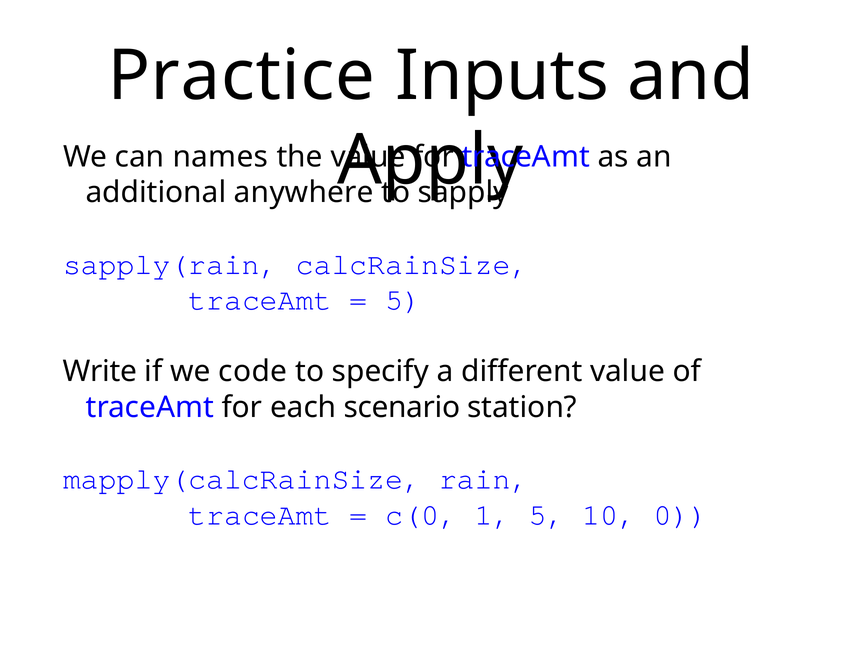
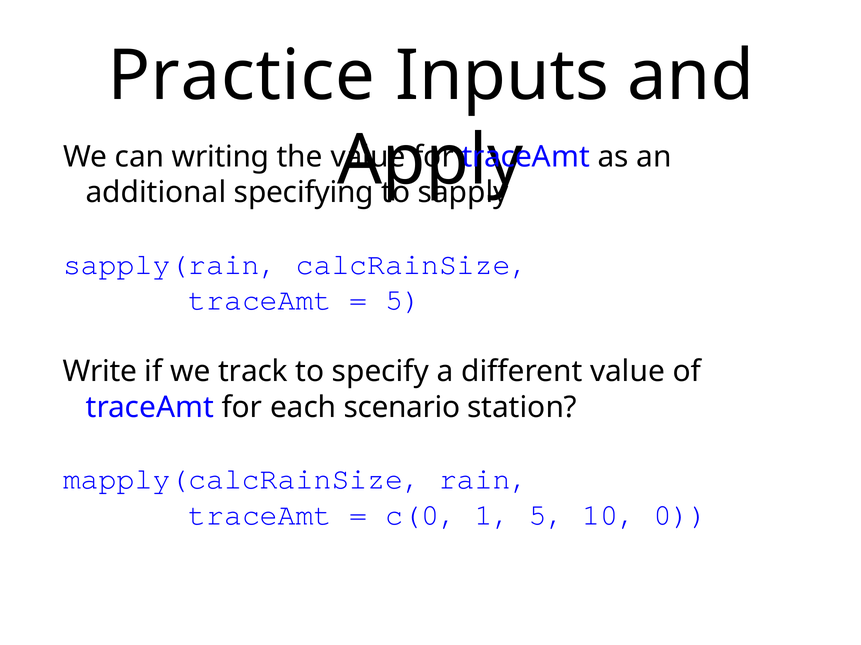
names: names -> writing (221, 157)
anywhere: anywhere -> specifying (304, 193)
code: code -> track (253, 372)
